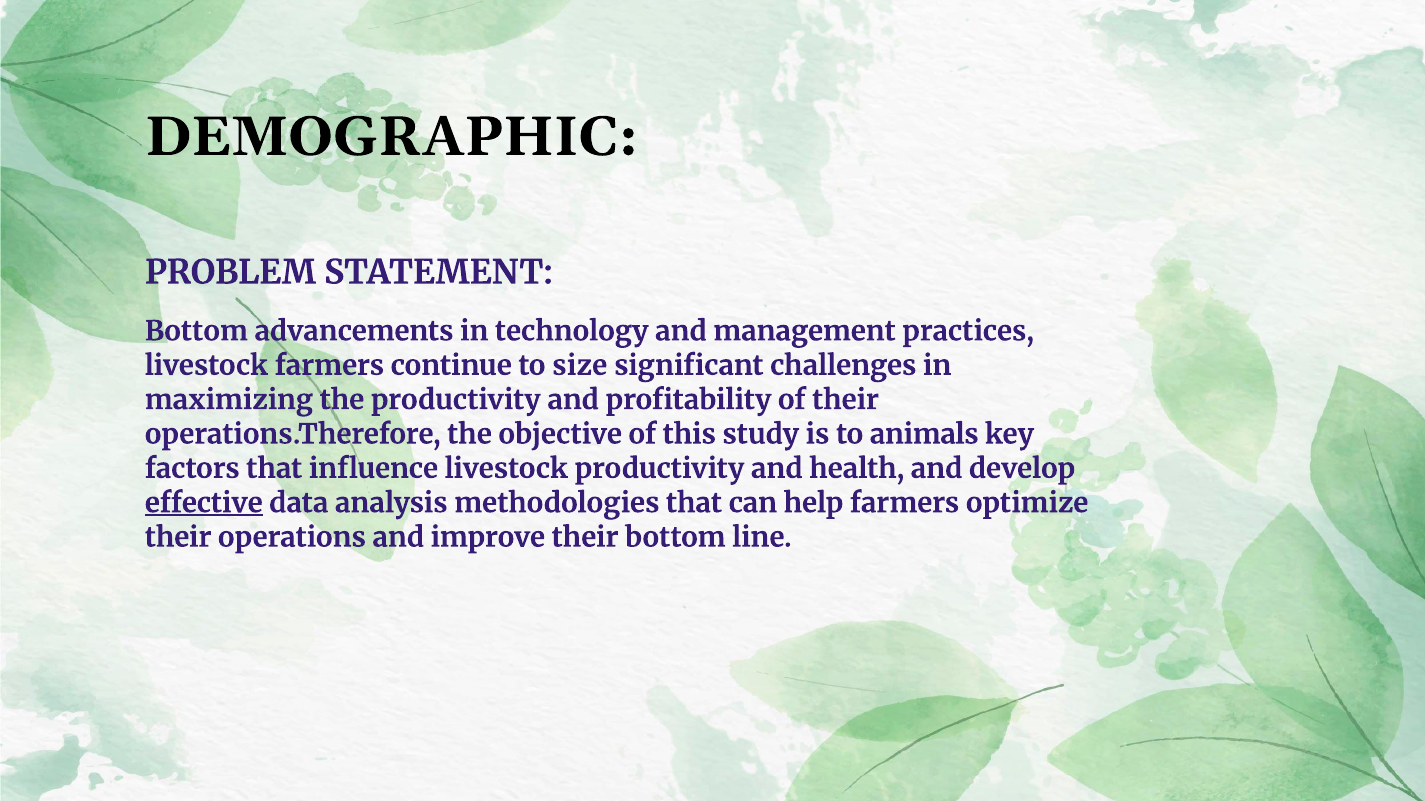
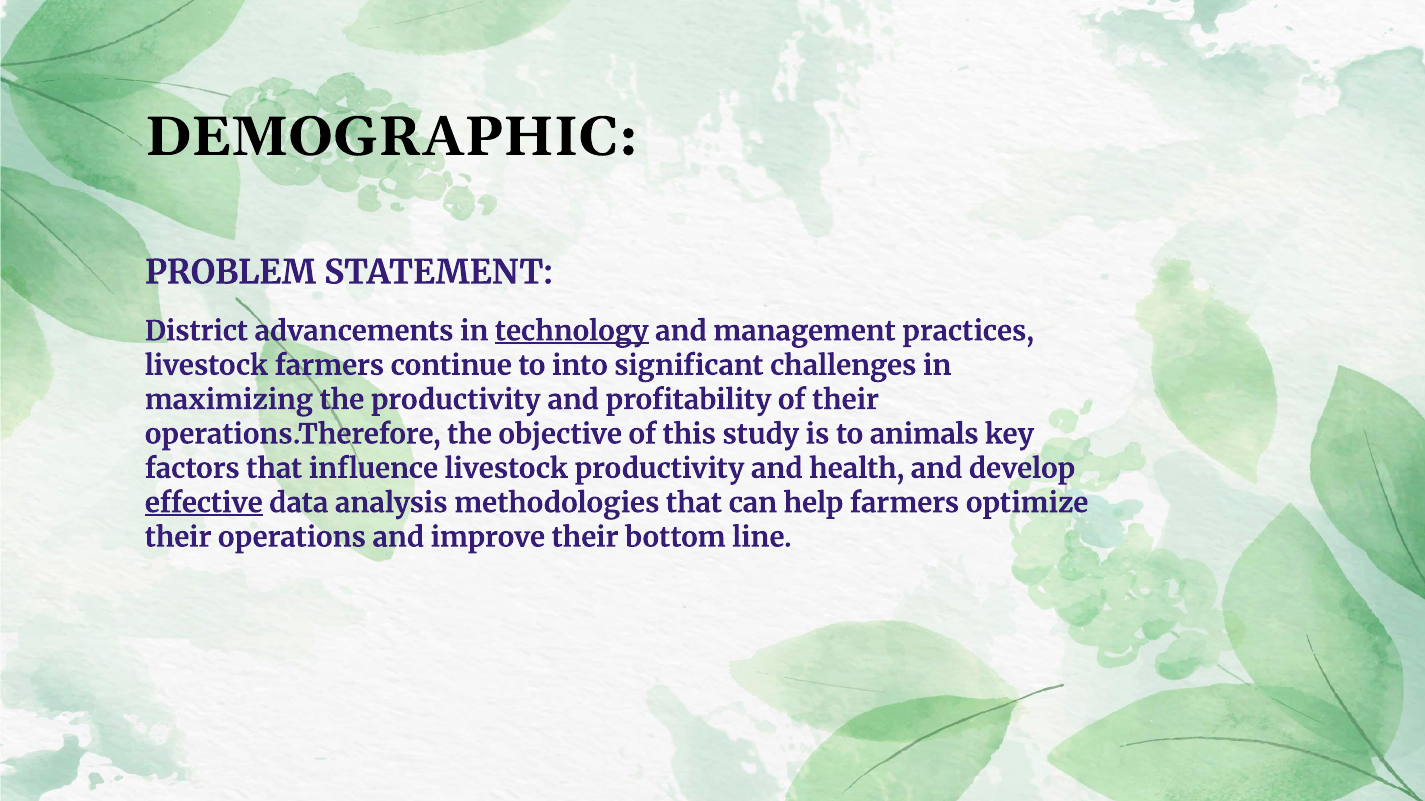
Bottom: Bottom -> District (196, 332)
technology underline: none -> present (572, 332)
size: size -> into (580, 366)
